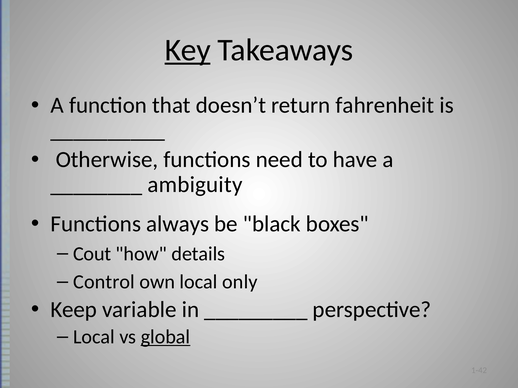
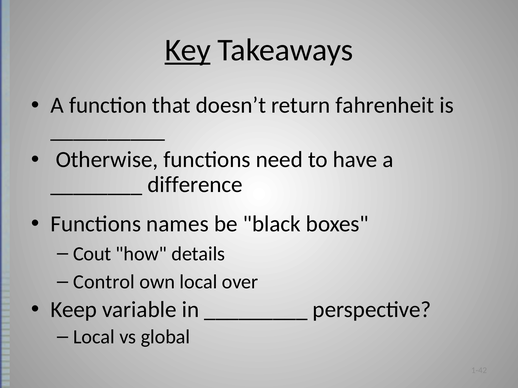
ambiguity: ambiguity -> difference (195, 185)
always: always -> names (178, 224)
only: only -> over (240, 282)
global underline: present -> none (165, 337)
